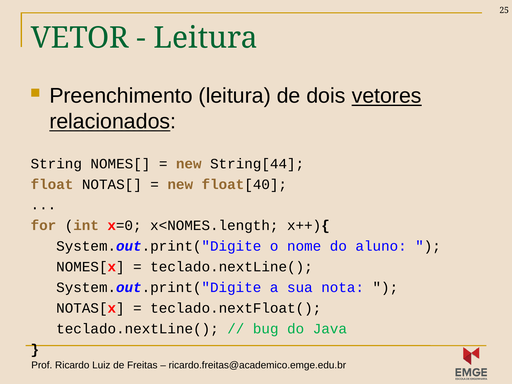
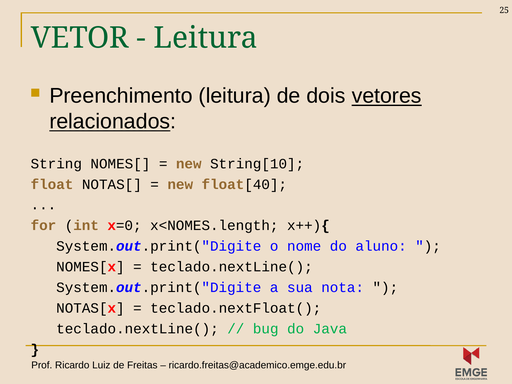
String[44: String[44 -> String[10 (257, 164)
